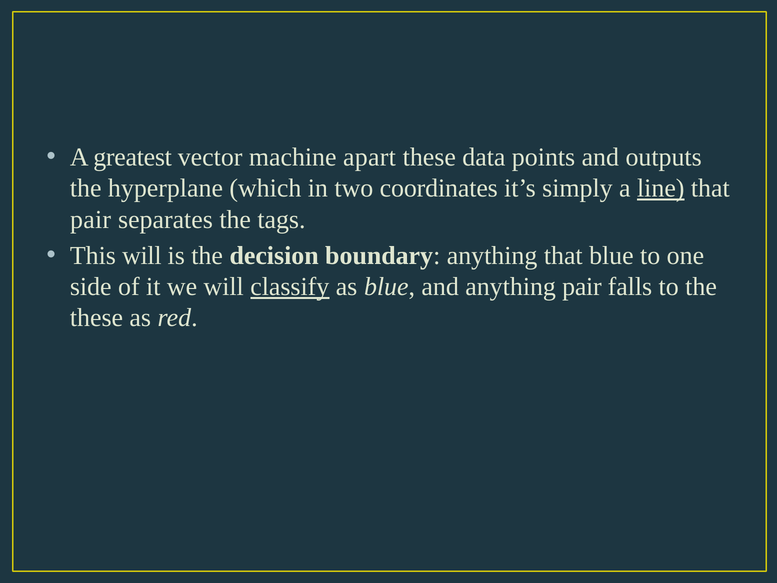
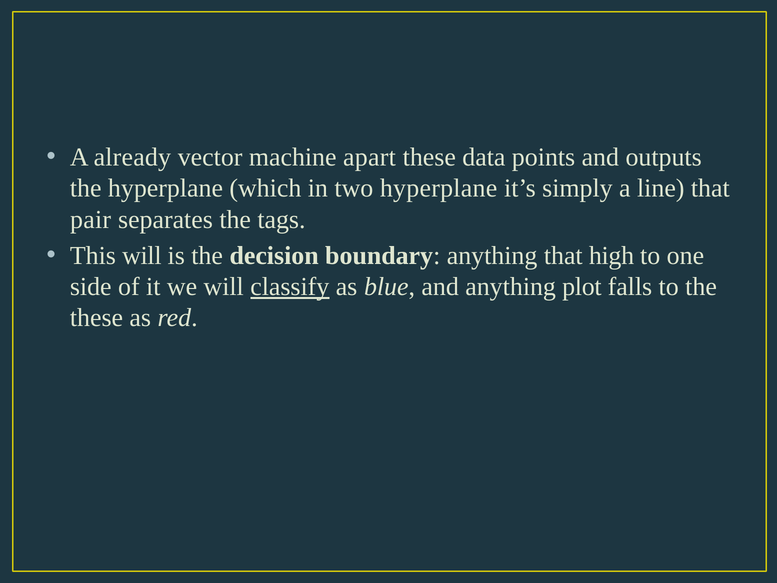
greatest: greatest -> already (132, 157)
two coordinates: coordinates -> hyperplane (439, 188)
line underline: present -> none (661, 188)
that blue: blue -> high (612, 256)
anything pair: pair -> plot (582, 287)
